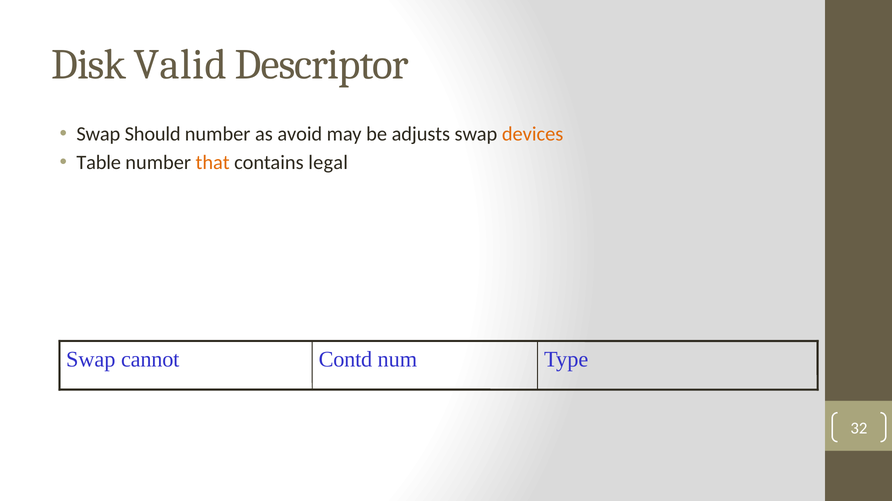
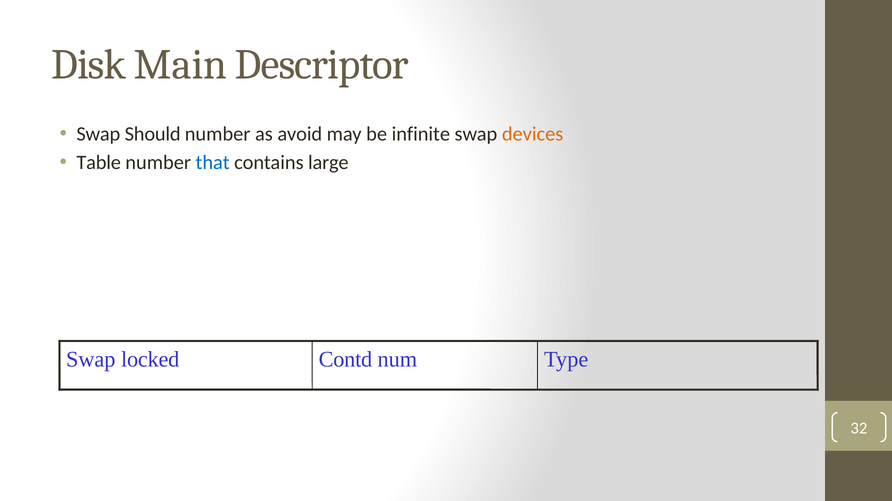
Valid: Valid -> Main (180, 65)
adjusts: adjusts -> infinite (421, 134)
that colour: orange -> blue (213, 163)
legal: legal -> large (328, 163)
cannot: cannot -> locked (150, 360)
